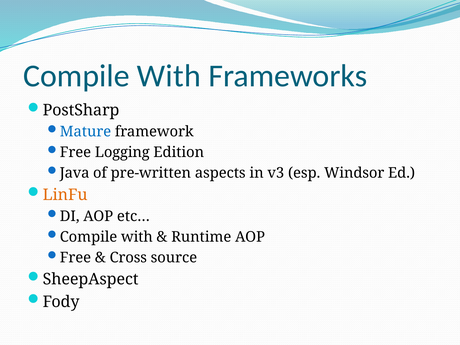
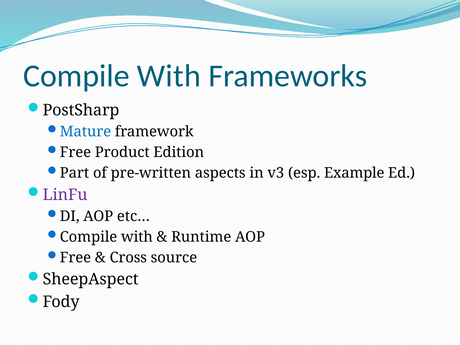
Logging: Logging -> Product (122, 152)
Java: Java -> Part (74, 173)
Windsor: Windsor -> Example (354, 173)
LinFu colour: orange -> purple (65, 195)
